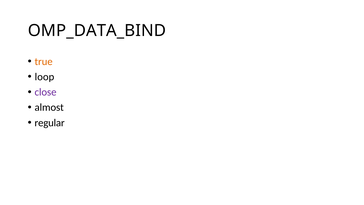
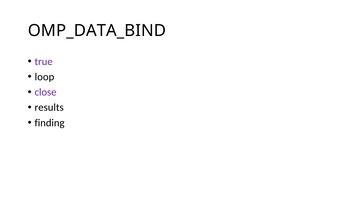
true colour: orange -> purple (44, 62)
almost: almost -> results (49, 107)
regular: regular -> finding (50, 123)
